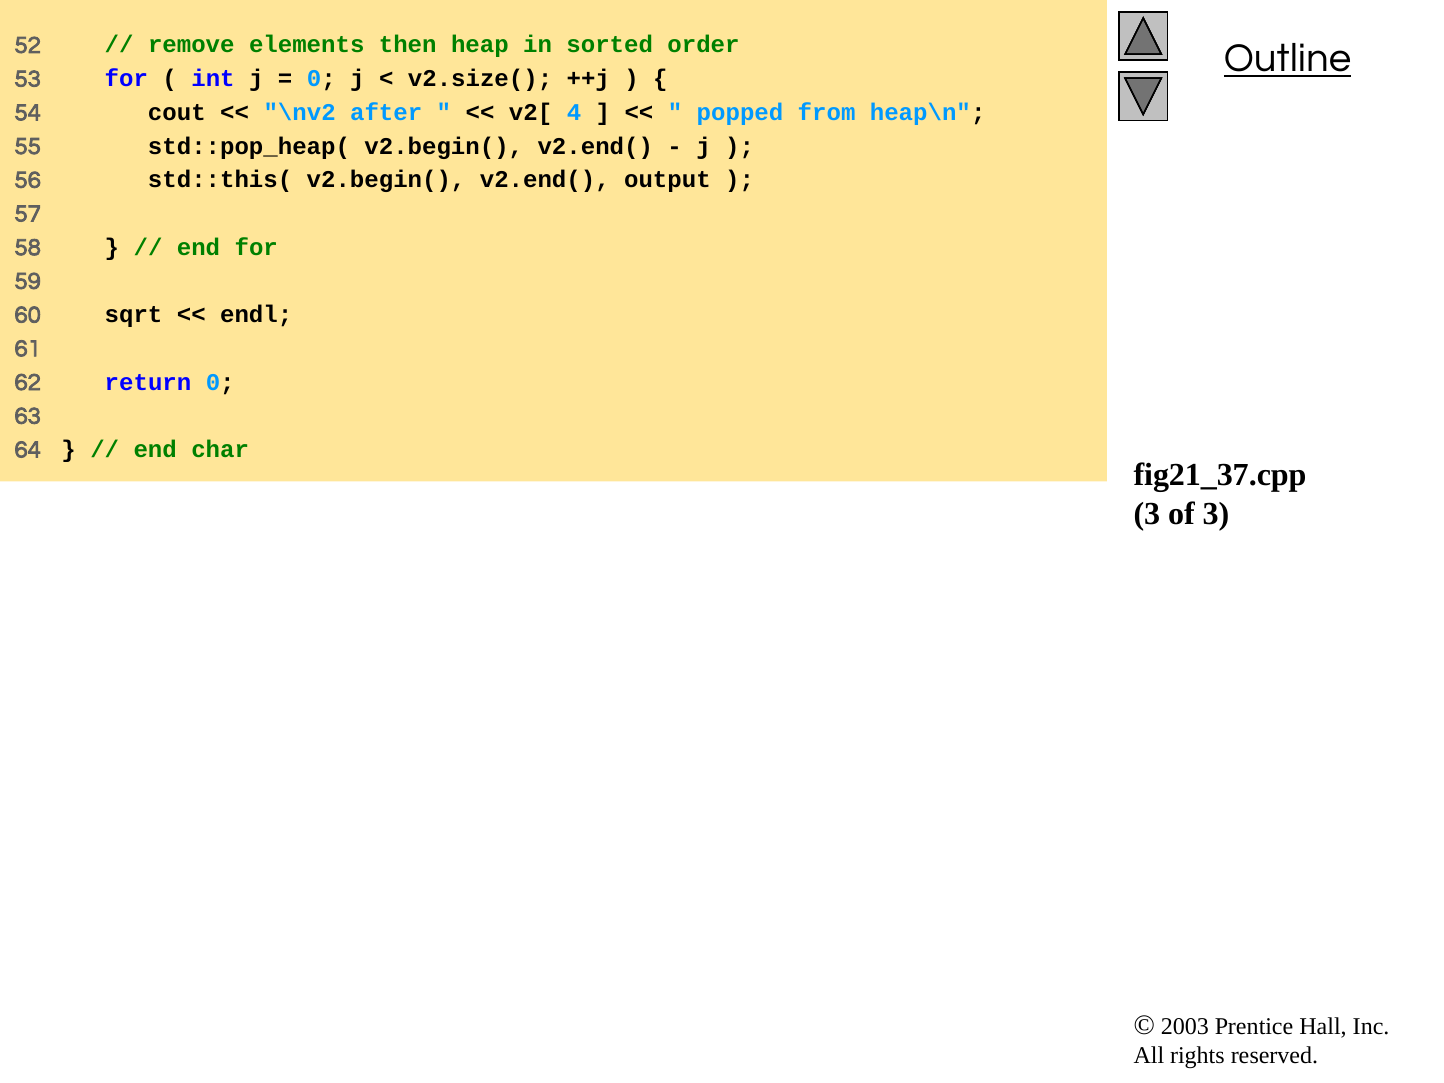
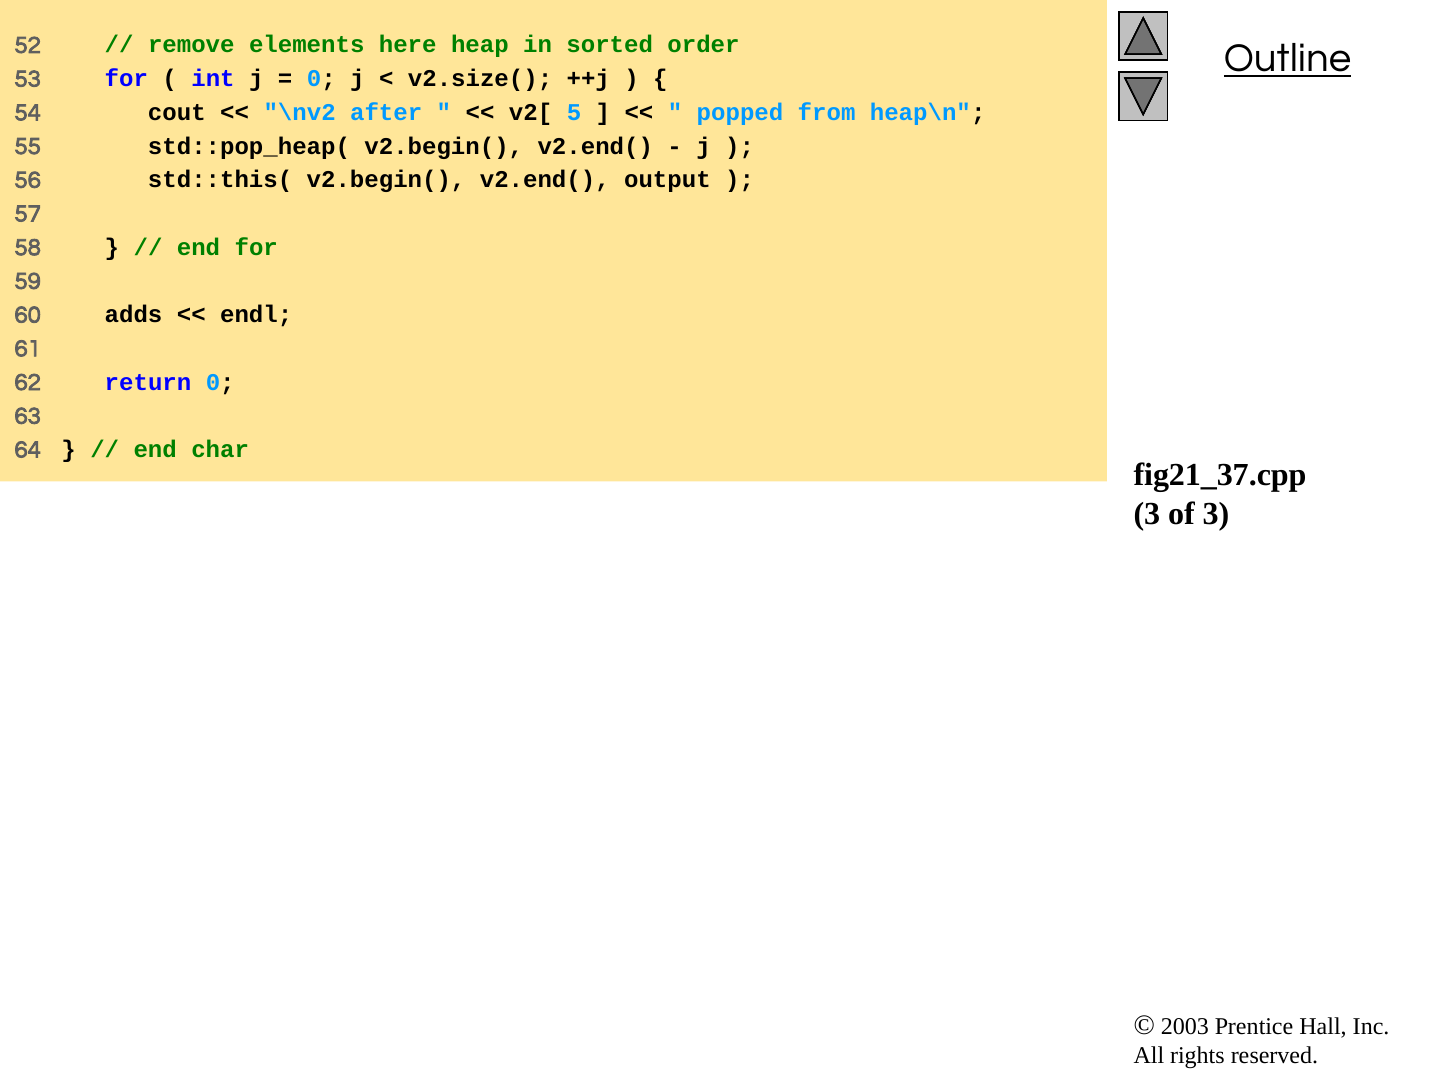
then: then -> here (408, 45)
4: 4 -> 5 (574, 112)
sqrt: sqrt -> adds (134, 315)
